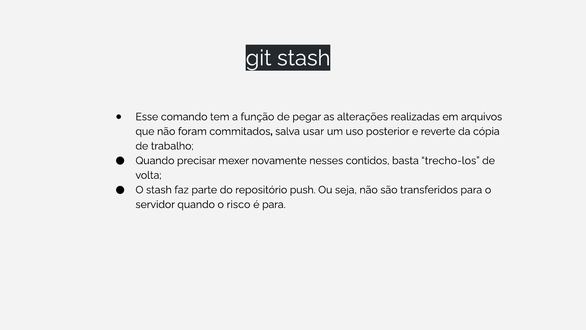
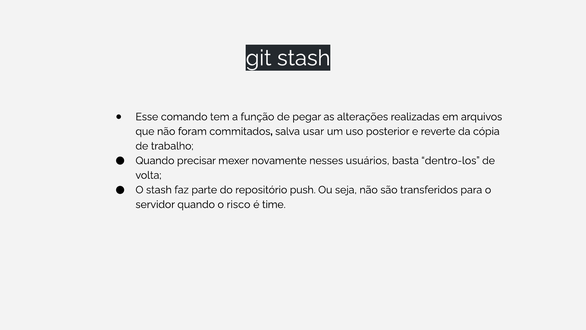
contidos: contidos -> usuários (368, 160)
trecho-los: trecho-los -> dentro-los (451, 160)
é para: para -> time (274, 204)
